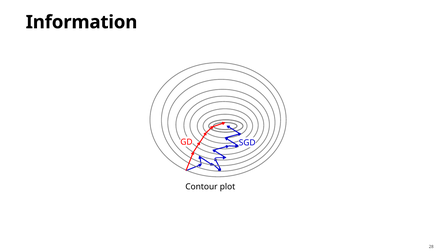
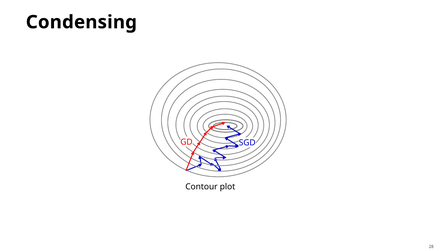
Information: Information -> Condensing (81, 22)
